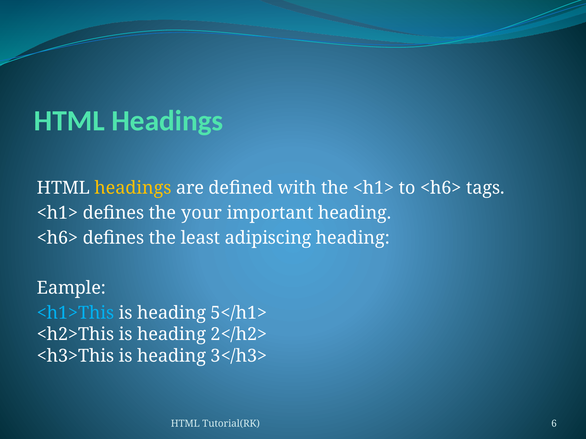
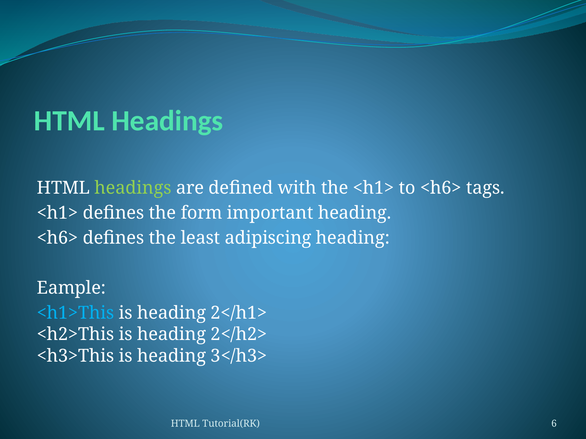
headings colour: yellow -> light green (133, 188)
your: your -> form (202, 213)
5</h1>: 5</h1> -> 2</h1> (239, 313)
